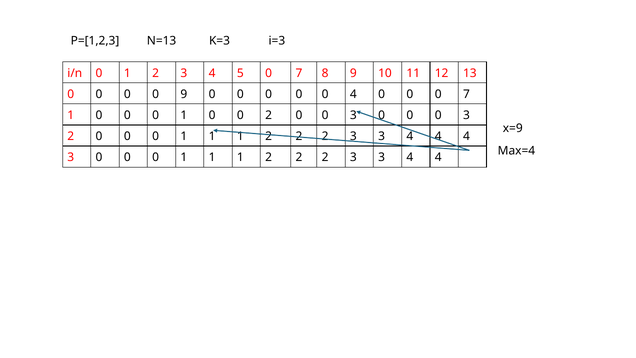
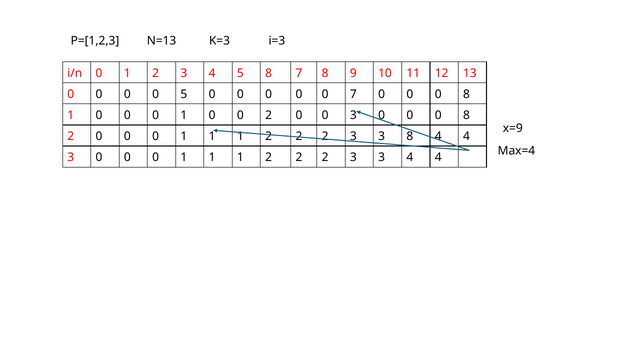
5 0: 0 -> 8 (269, 73)
0 9: 9 -> 5 (184, 94)
0 4: 4 -> 7 (353, 94)
7: 7 -> 8 (466, 94)
3: 3 -> 8 (466, 115)
4: 4 -> 8 (410, 136)
